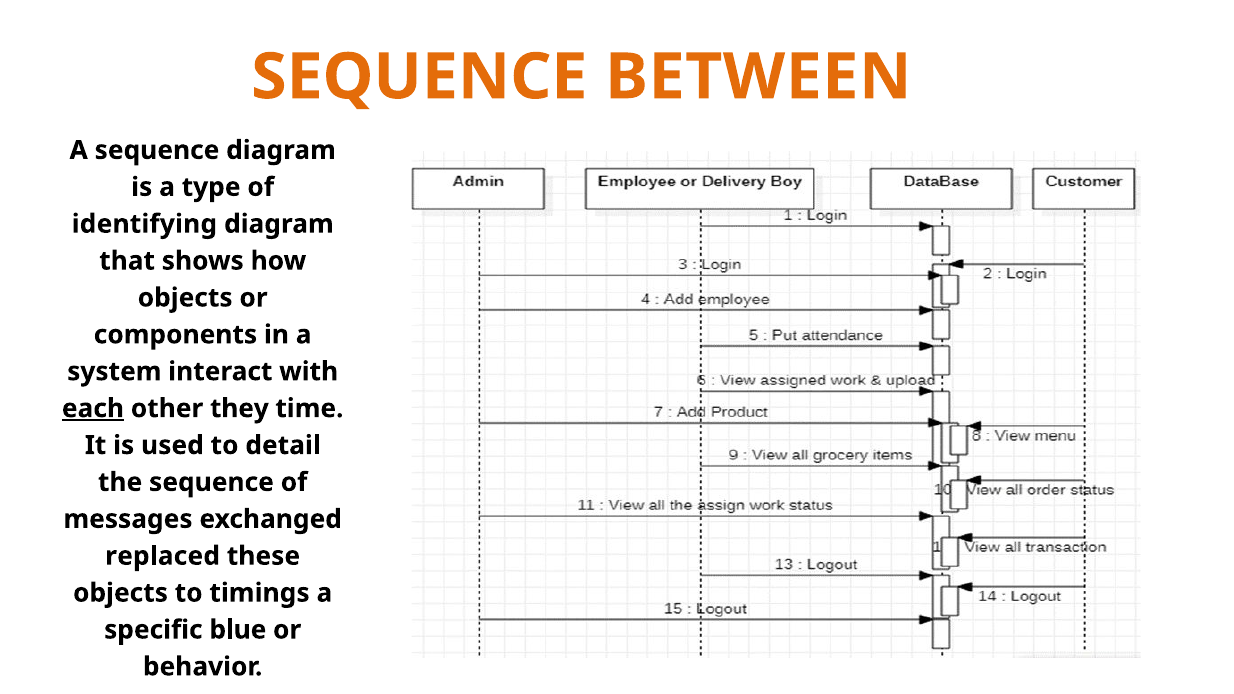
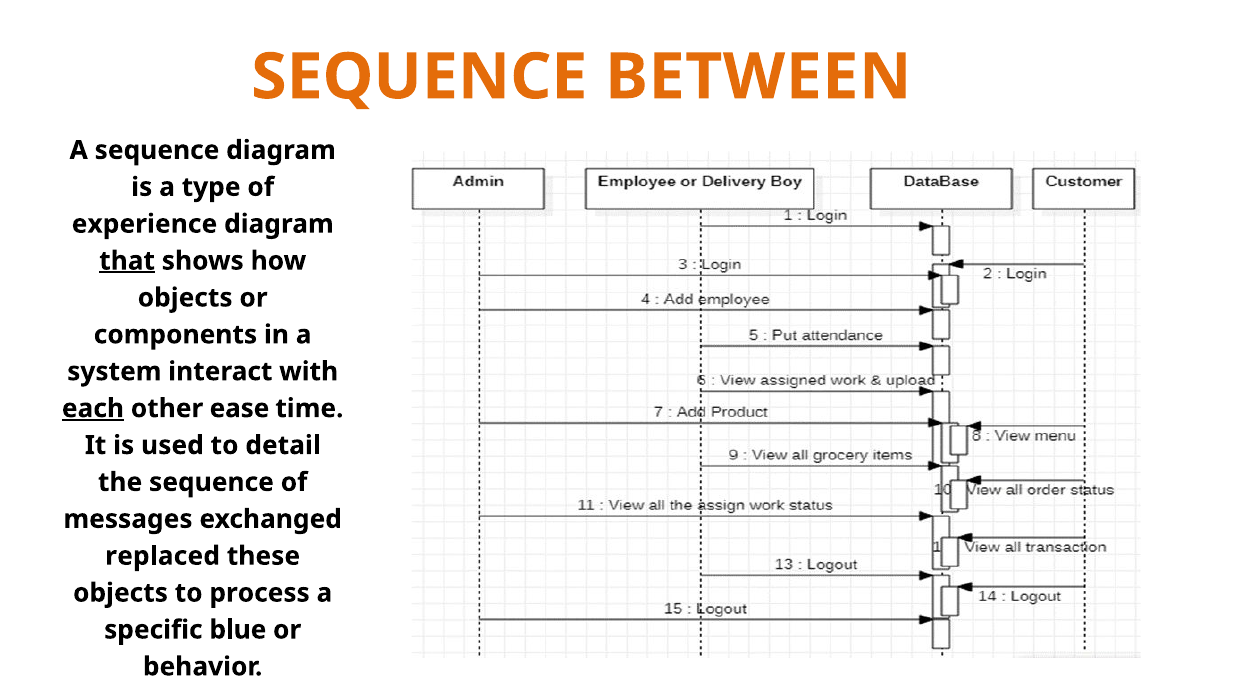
identifying: identifying -> experience (144, 224)
that underline: none -> present (127, 261)
they: they -> ease (239, 409)
timings: timings -> process (260, 593)
